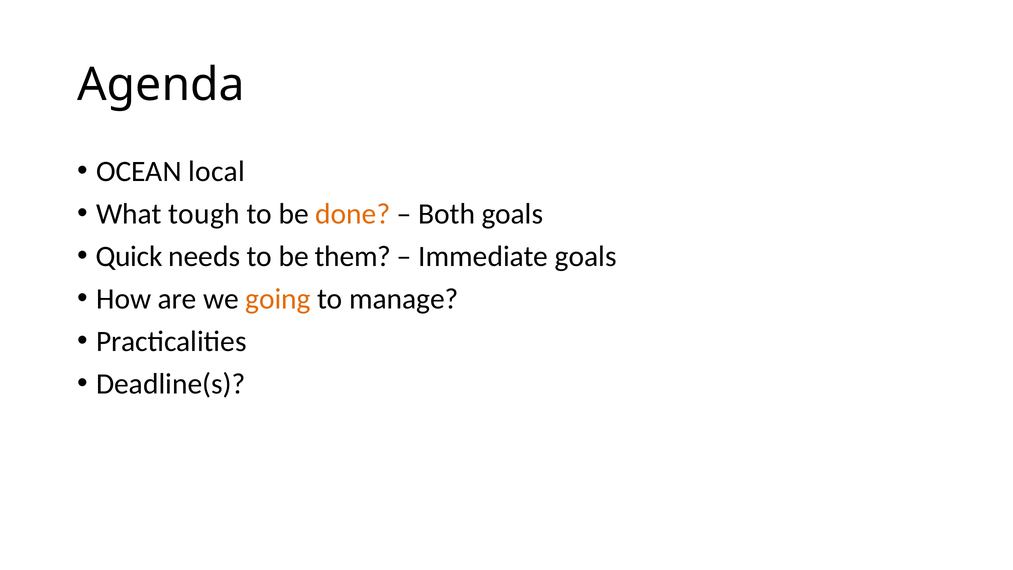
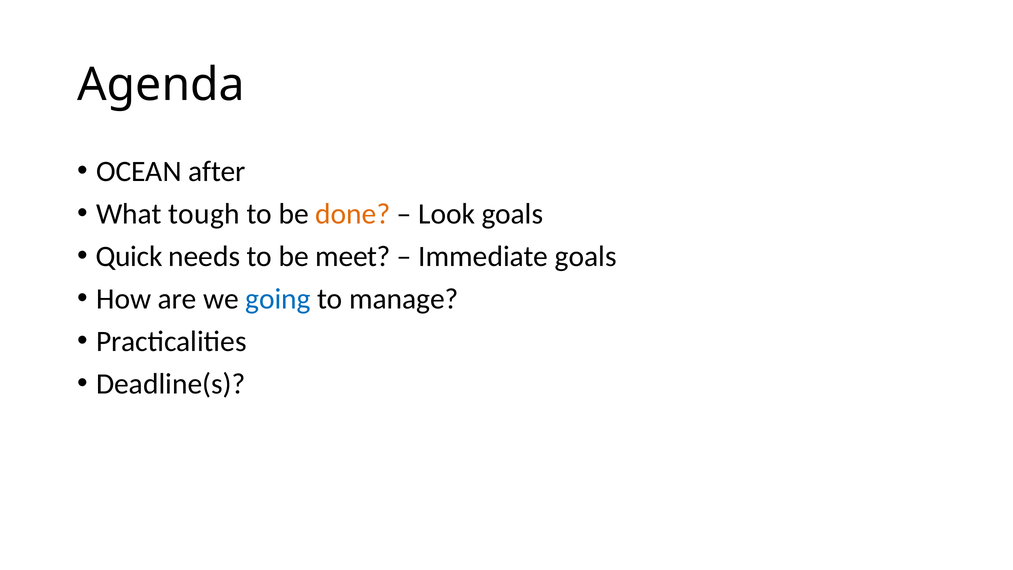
local: local -> after (217, 171)
Both: Both -> Look (447, 214)
them: them -> meet (353, 256)
going colour: orange -> blue (278, 299)
